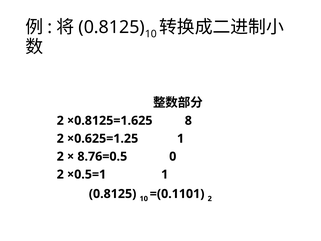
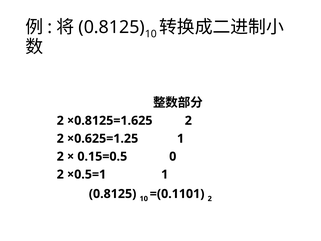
×0.8125=1.625 8: 8 -> 2 (188, 121)
8.76=0.5: 8.76=0.5 -> 0.15=0.5 (102, 156)
